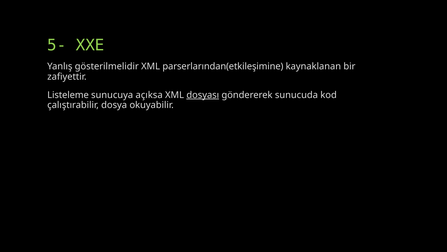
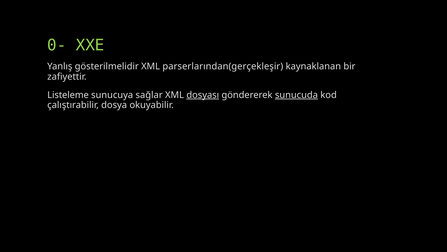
5-: 5- -> 0- (57, 45)
parserlarından(etkileşimine: parserlarından(etkileşimine -> parserlarından(gerçekleşir (223, 66)
açıksa: açıksa -> sağlar (149, 95)
sunucuda underline: none -> present (296, 95)
